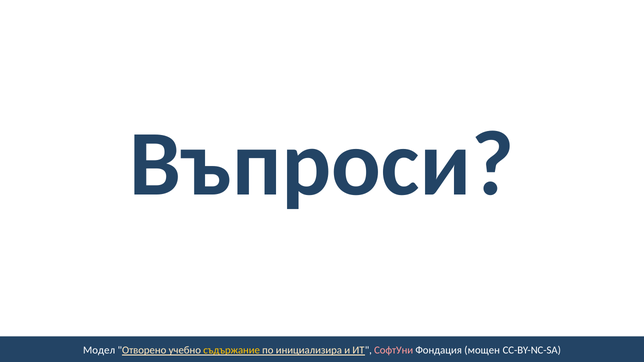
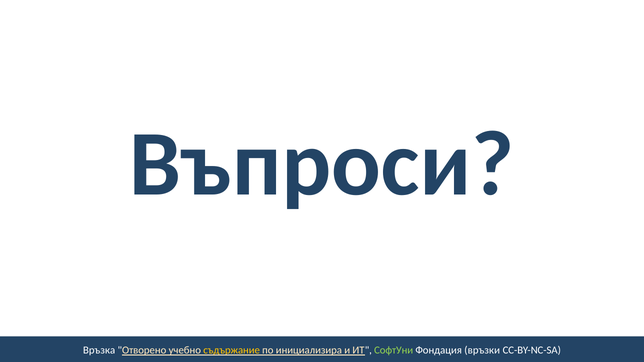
Модел: Модел -> Връзка (99, 351)
СофтУни colour: pink -> light green (394, 351)
мощен: мощен -> връзки (482, 351)
